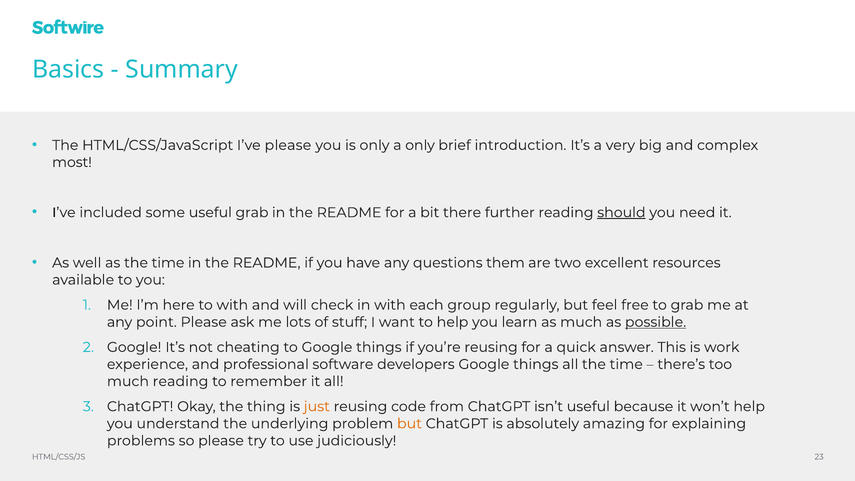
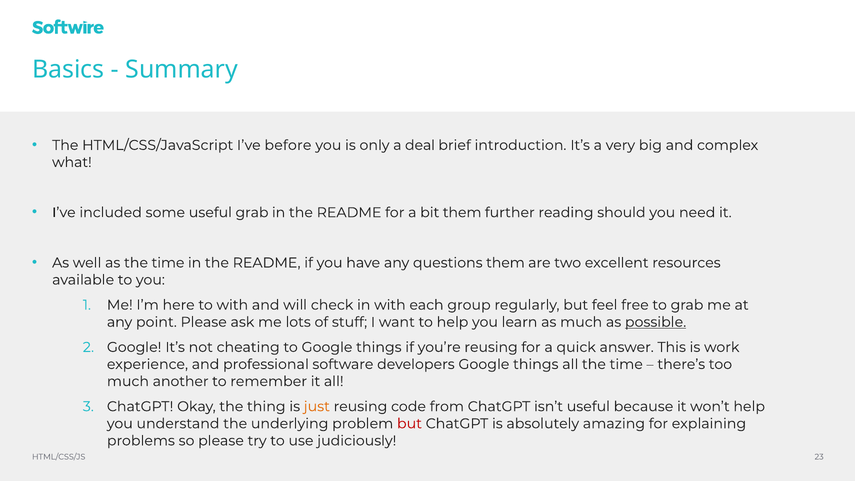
I’ve please: please -> before (288, 145)
a only: only -> deal (420, 145)
most: most -> what (72, 162)
bit there: there -> them (462, 212)
should underline: present -> none (621, 212)
much reading: reading -> another (181, 381)
but colour: orange -> red (409, 424)
